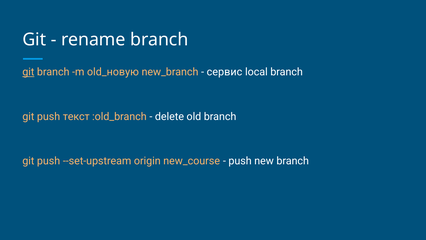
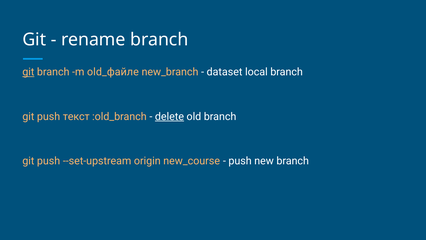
old_новую: old_новую -> old_файле (113, 72)
сервис: сервис -> dataset (225, 72)
delete underline: none -> present (169, 116)
